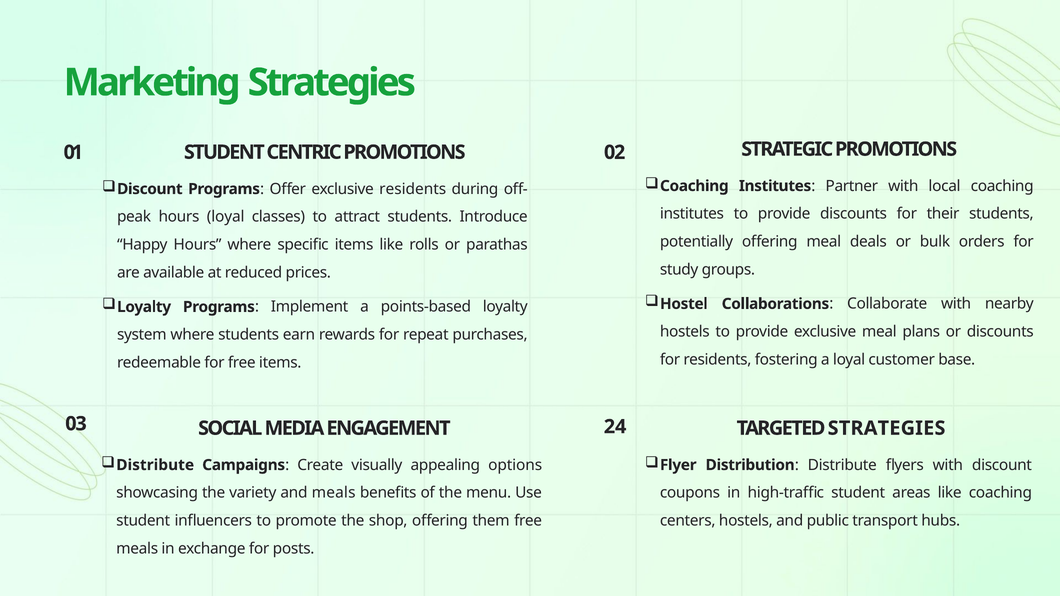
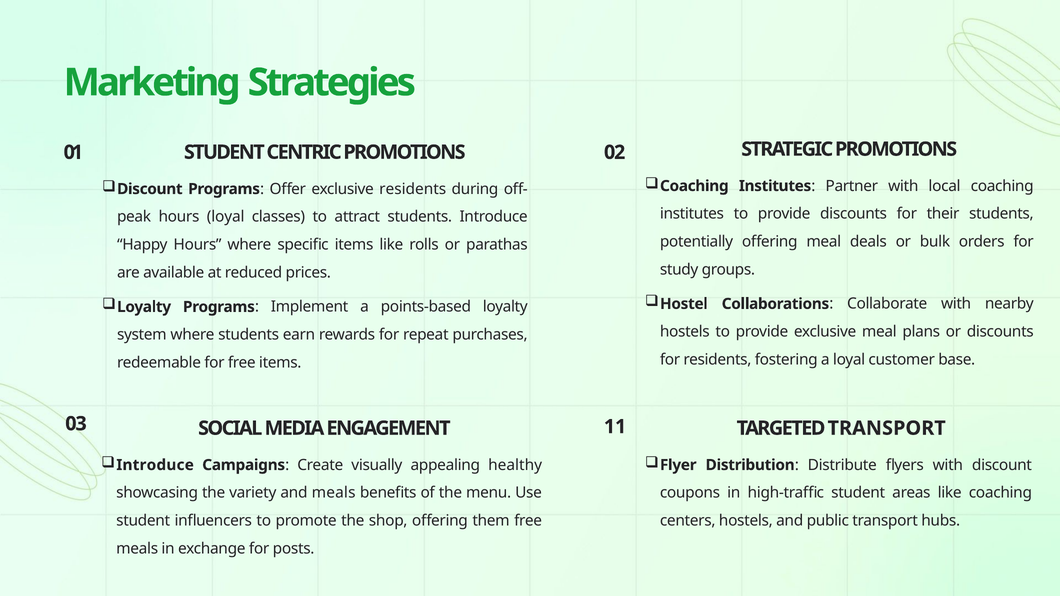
24: 24 -> 11 (615, 427)
TARGETED STRATEGIES: STRATEGIES -> TRANSPORT (887, 428)
Distribute: Distribute -> Introduce (155, 465)
options: options -> healthy (515, 465)
